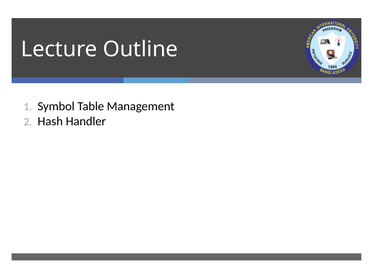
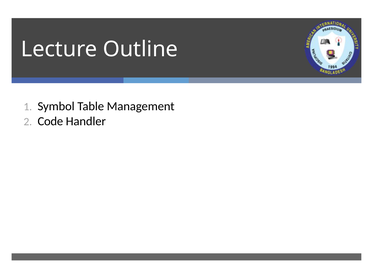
Hash: Hash -> Code (50, 122)
